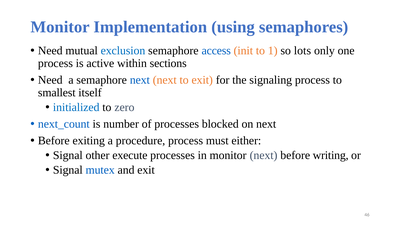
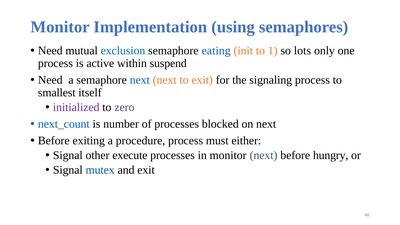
access: access -> eating (216, 51)
sections: sections -> suspend (168, 63)
initialized colour: blue -> purple (76, 107)
writing: writing -> hungry (331, 155)
